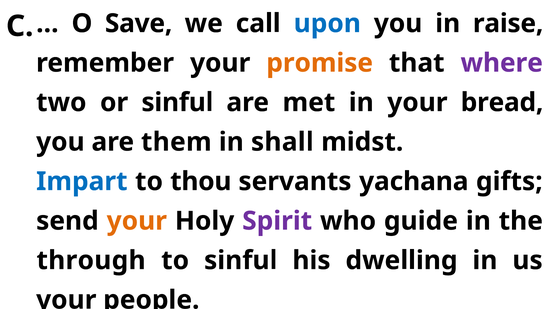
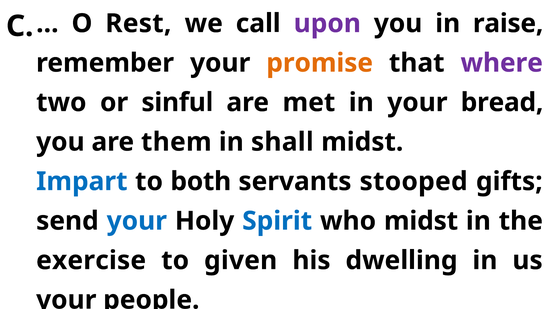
Save: Save -> Rest (138, 23)
upon colour: blue -> purple (327, 23)
thou: thou -> both (201, 181)
yachana: yachana -> stooped (414, 181)
your colour: orange -> blue (137, 221)
Spirit colour: purple -> blue (277, 221)
who guide: guide -> midst (421, 221)
through: through -> exercise (91, 260)
to sinful: sinful -> given (241, 260)
